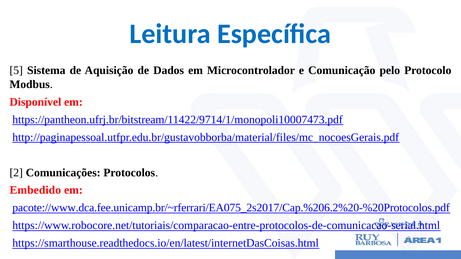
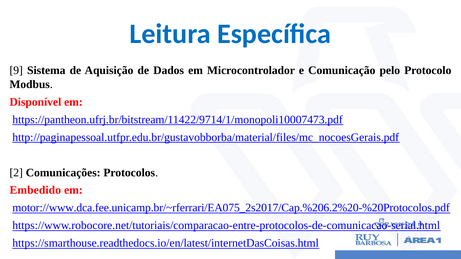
5: 5 -> 9 (16, 71)
pacote://www.dca.fee.unicamp.br/~rferrari/EA075_2s2017/Cap.%206.2%20-%20Protocolos.pdf: pacote://www.dca.fee.unicamp.br/~rferrari/EA075_2s2017/Cap.%206.2%20-%20Protocolos.pdf -> motor://www.dca.fee.unicamp.br/~rferrari/EA075_2s2017/Cap.%206.2%20-%20Protocolos.pdf (231, 208)
